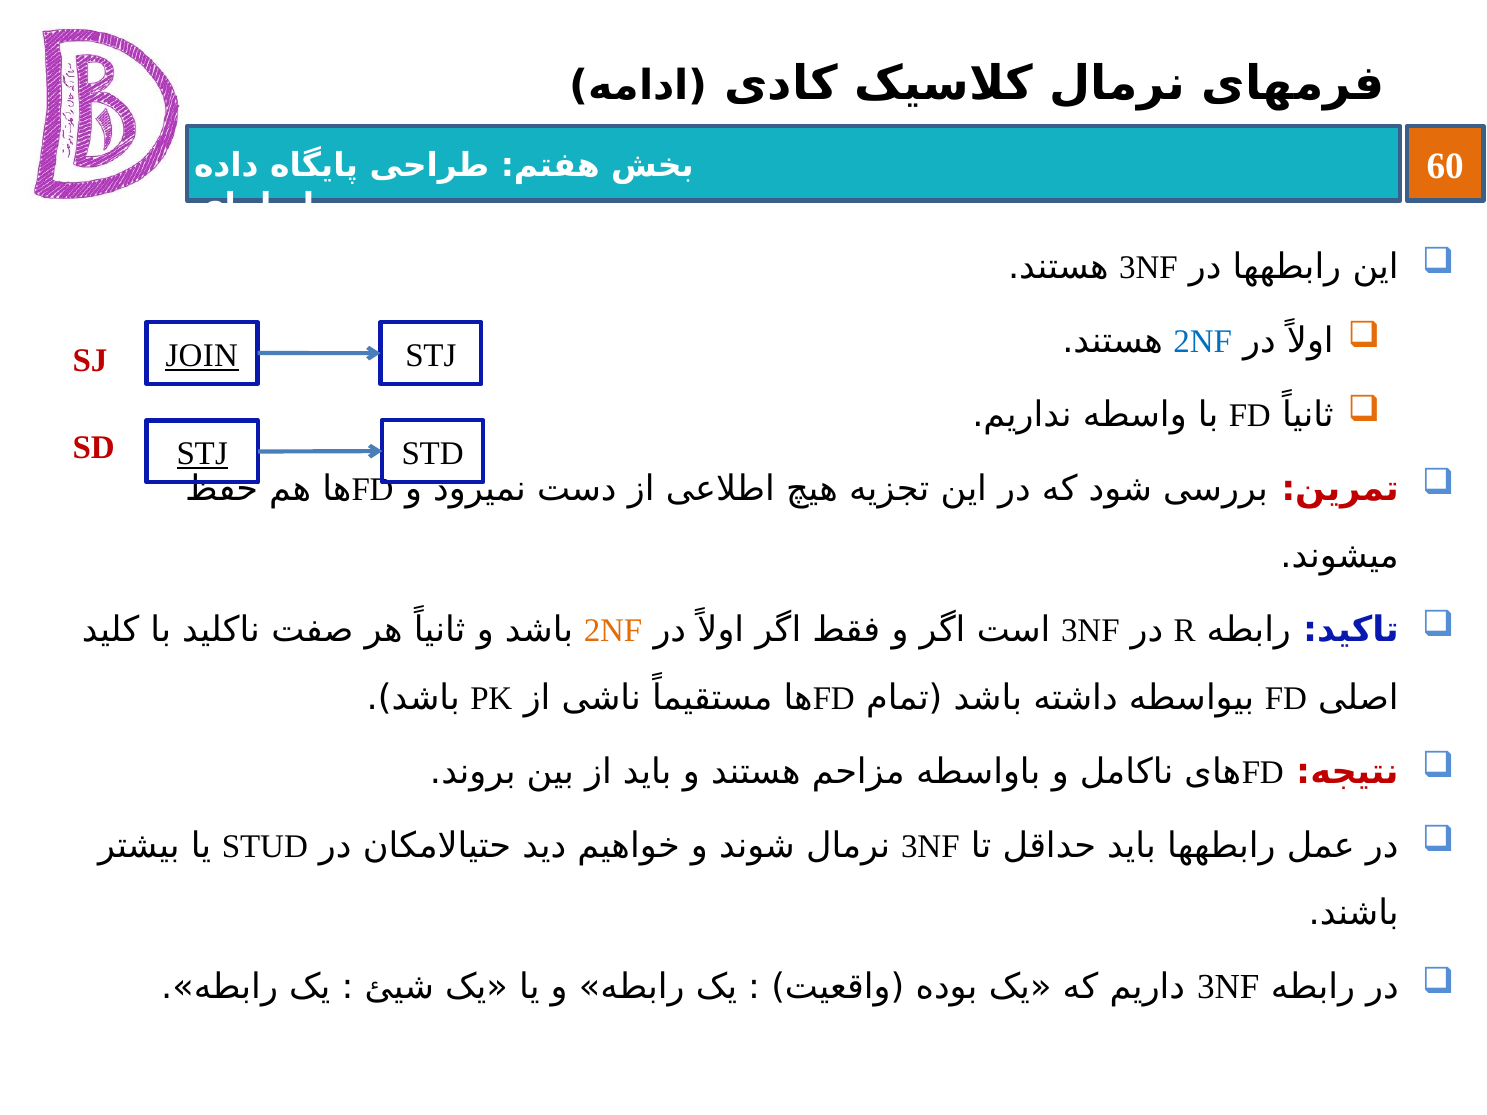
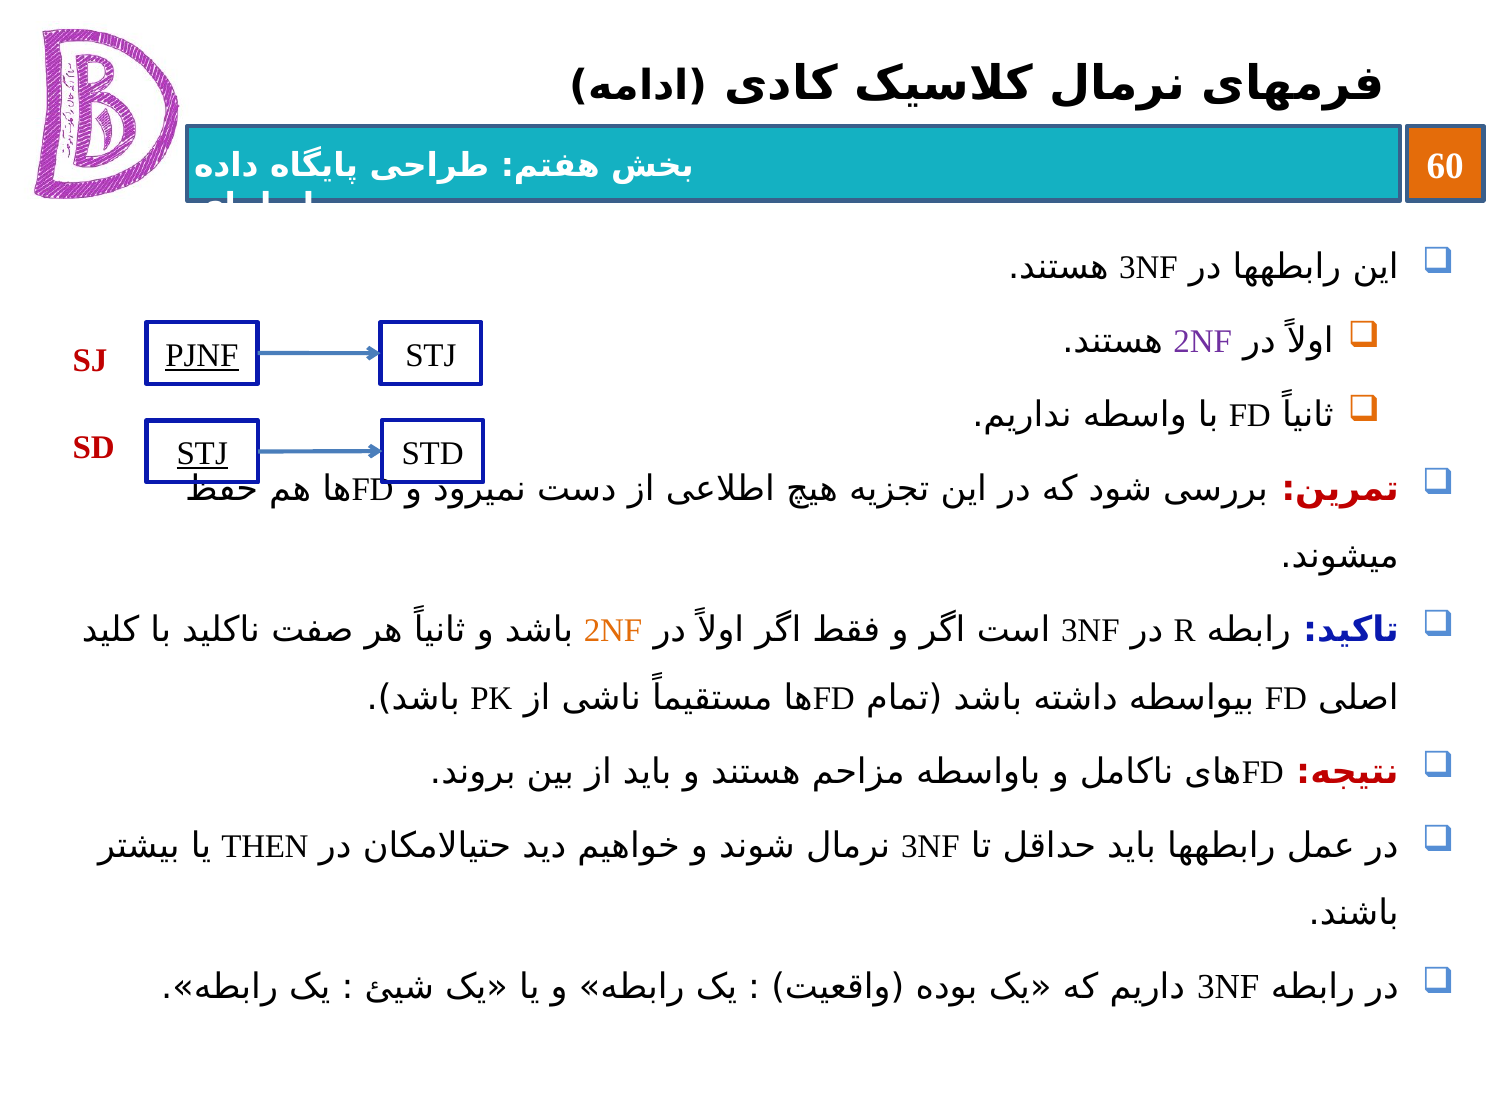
2NF colour: blue -> purple (1203, 342)
JOIN: JOIN -> PJNF (202, 355)
STUD: STUD -> THEN (265, 846)
